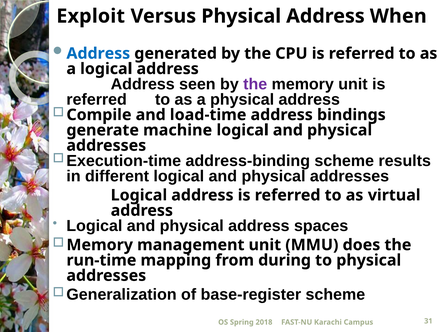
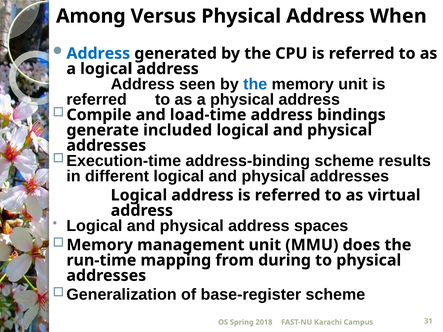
Exploit: Exploit -> Among (91, 16)
the colour: purple -> blue (255, 84)
machine: machine -> included (178, 130)
